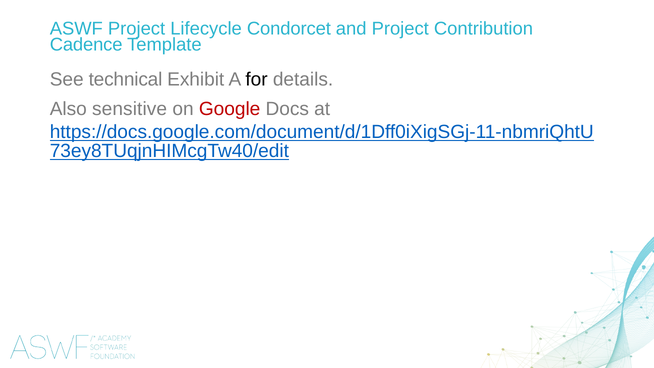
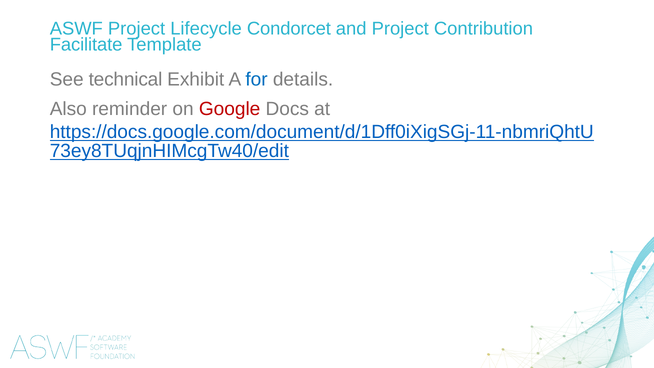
Cadence: Cadence -> Facilitate (86, 45)
for colour: black -> blue (257, 79)
sensitive: sensitive -> reminder (130, 109)
